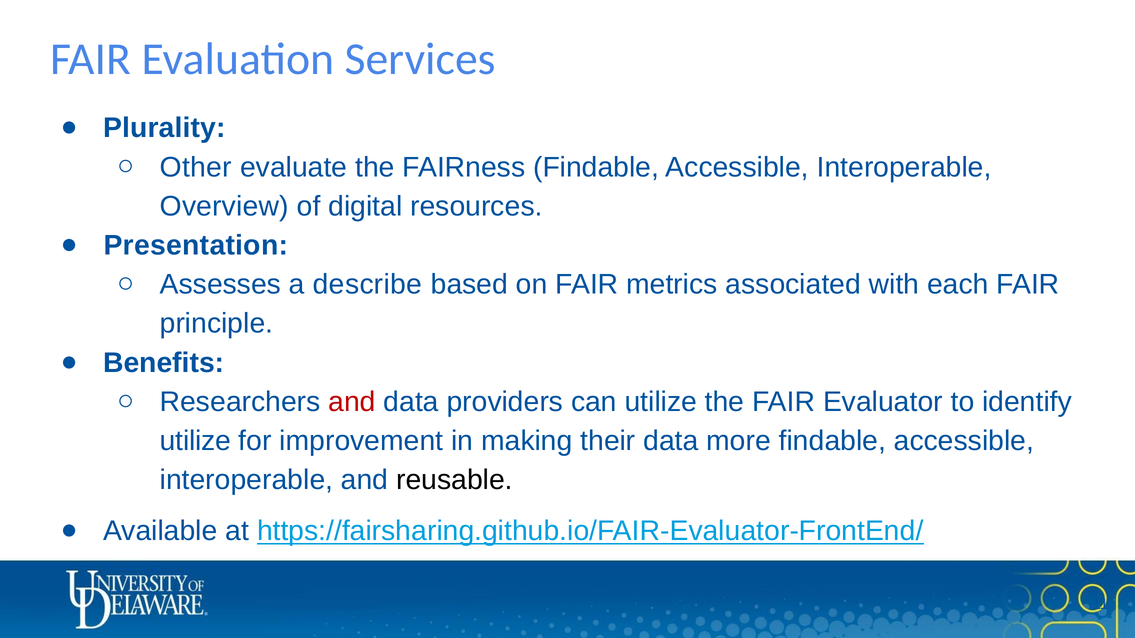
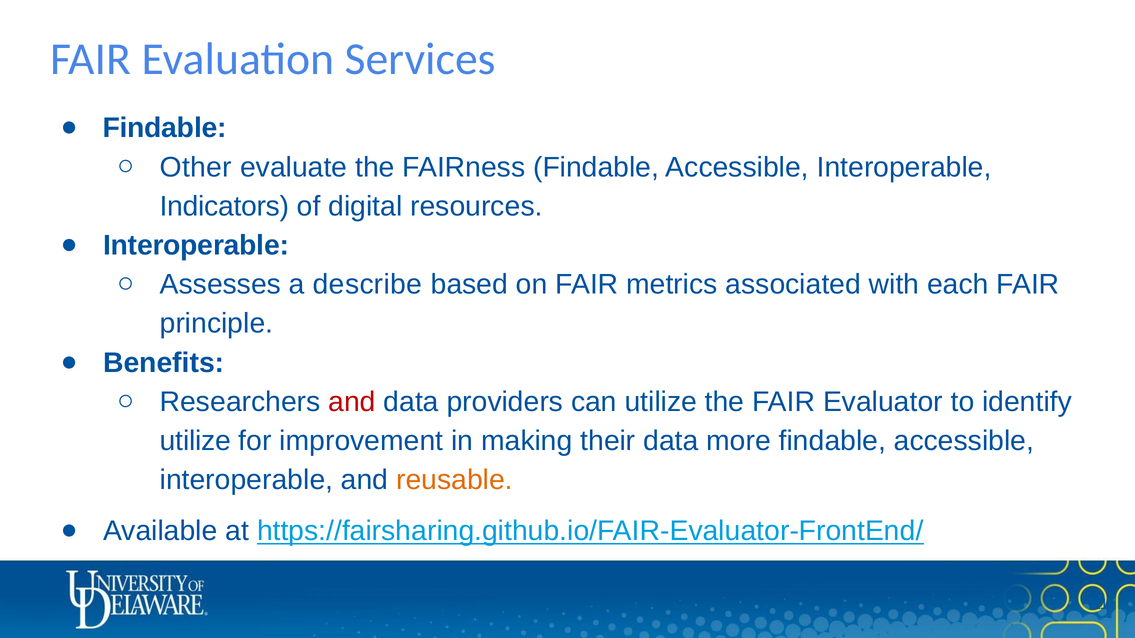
Plurality: Plurality -> Findable (165, 128)
Overview: Overview -> Indicators (225, 206)
Presentation: Presentation -> Interoperable (196, 246)
reusable colour: black -> orange (454, 480)
